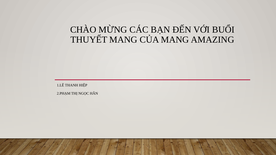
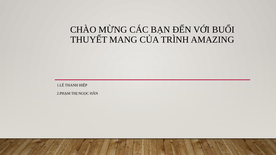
CỦA MANG: MANG -> TRÌNH (175, 40)
